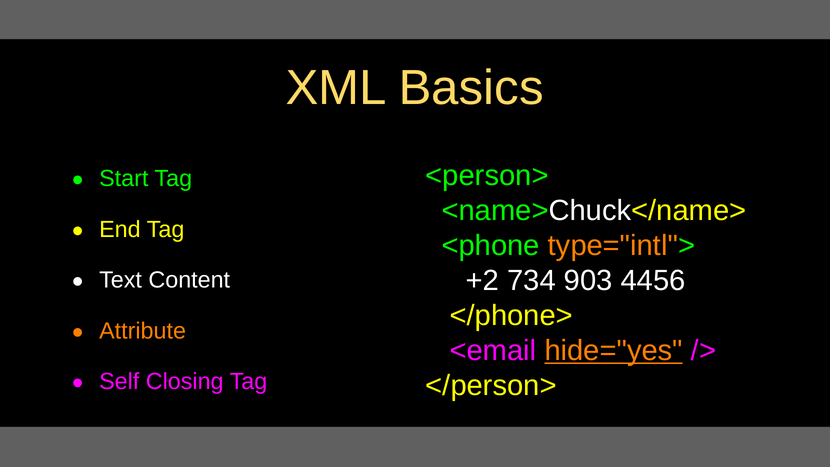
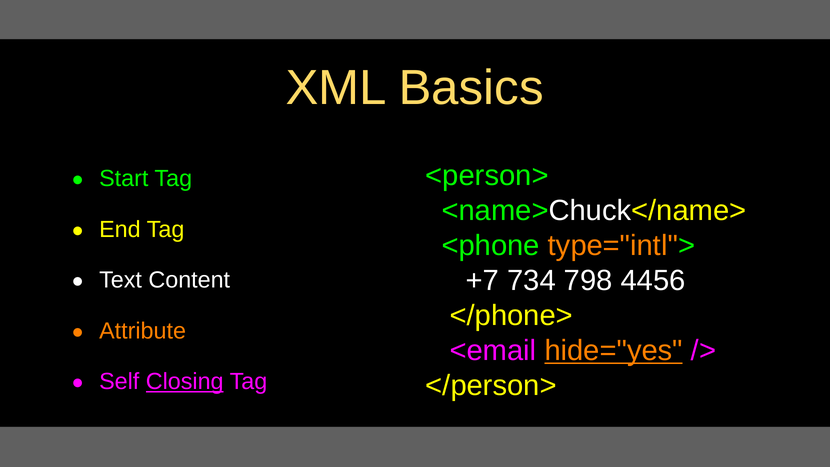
+2: +2 -> +7 (483, 281)
903: 903 -> 798 (588, 281)
Closing underline: none -> present (185, 382)
